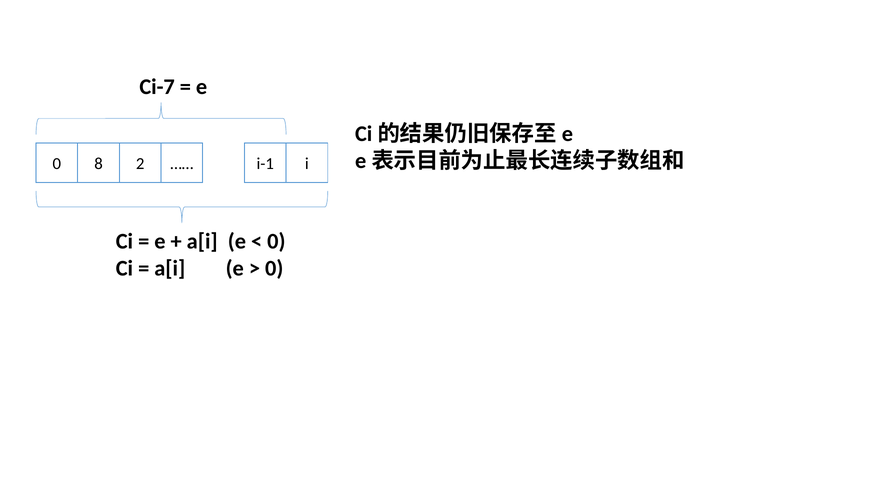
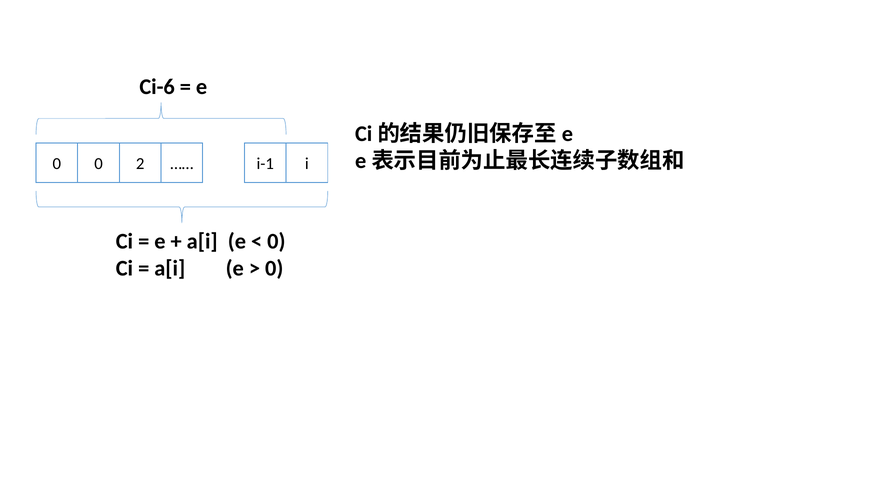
Ci-7: Ci-7 -> Ci-6 (157, 87)
0 8: 8 -> 0 (99, 164)
